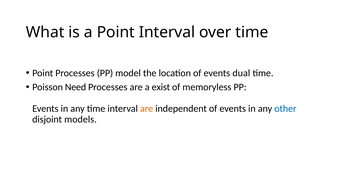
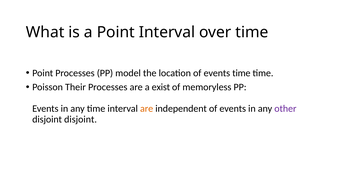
events dual: dual -> time (241, 73)
Need: Need -> Their (75, 87)
other colour: blue -> purple (285, 109)
disjoint models: models -> disjoint (81, 119)
